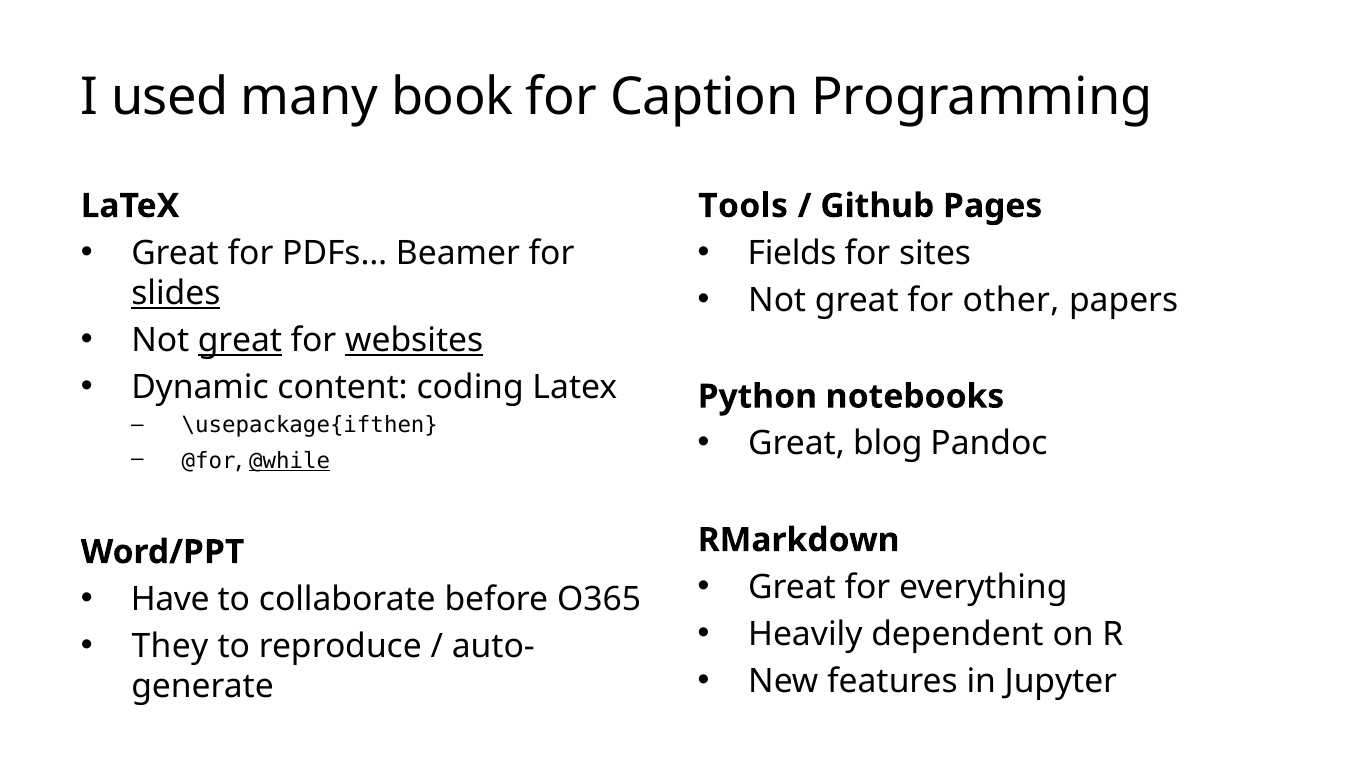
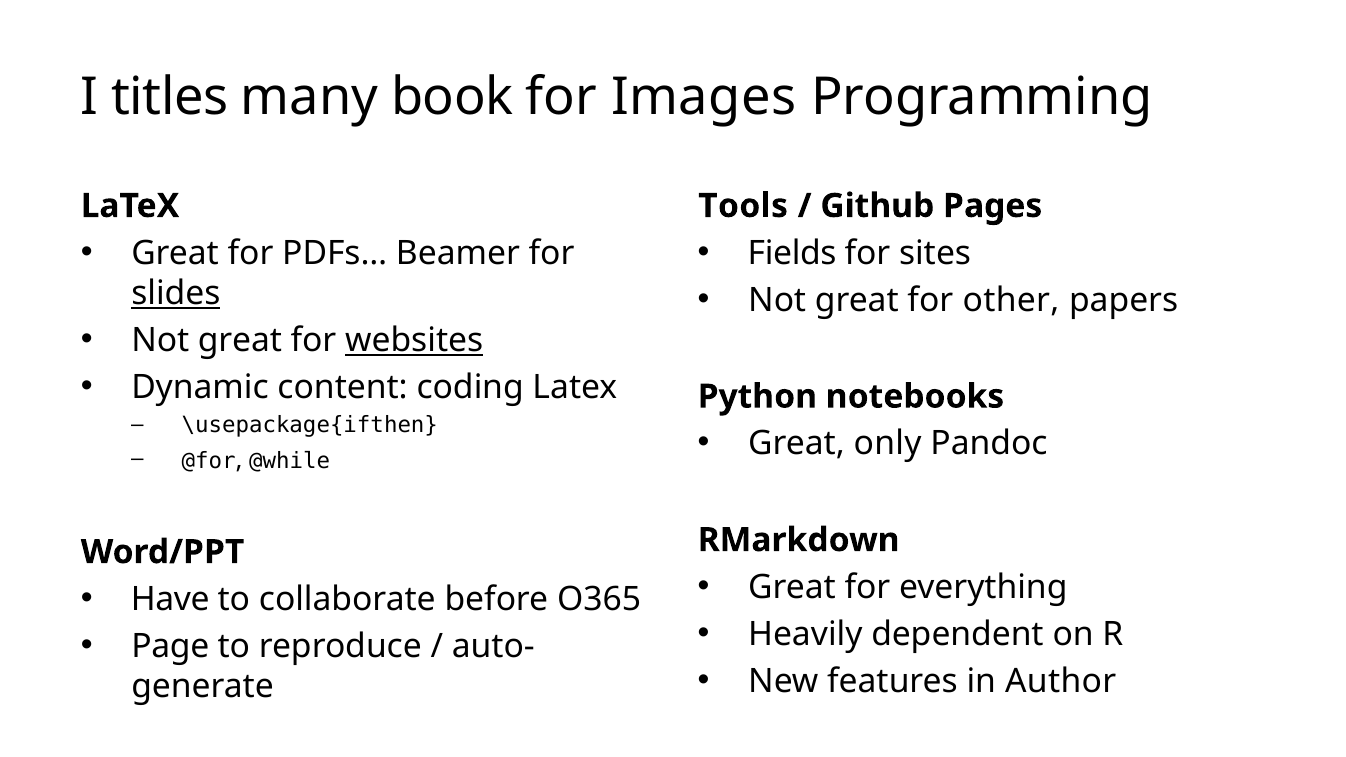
used: used -> titles (170, 97)
Caption: Caption -> Images (704, 97)
great underline: present -> none (240, 341)
blog: blog -> only (888, 444)
@while underline: present -> none (290, 461)
They: They -> Page (170, 646)
Jupyter: Jupyter -> Author (1061, 682)
